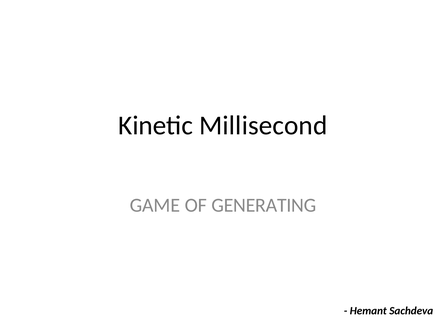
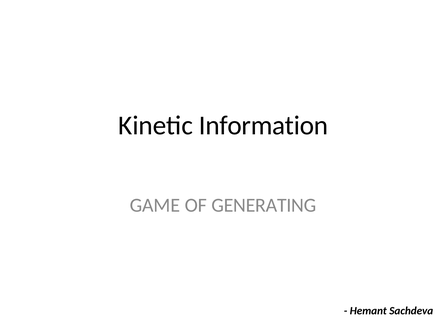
Millisecond: Millisecond -> Information (263, 125)
